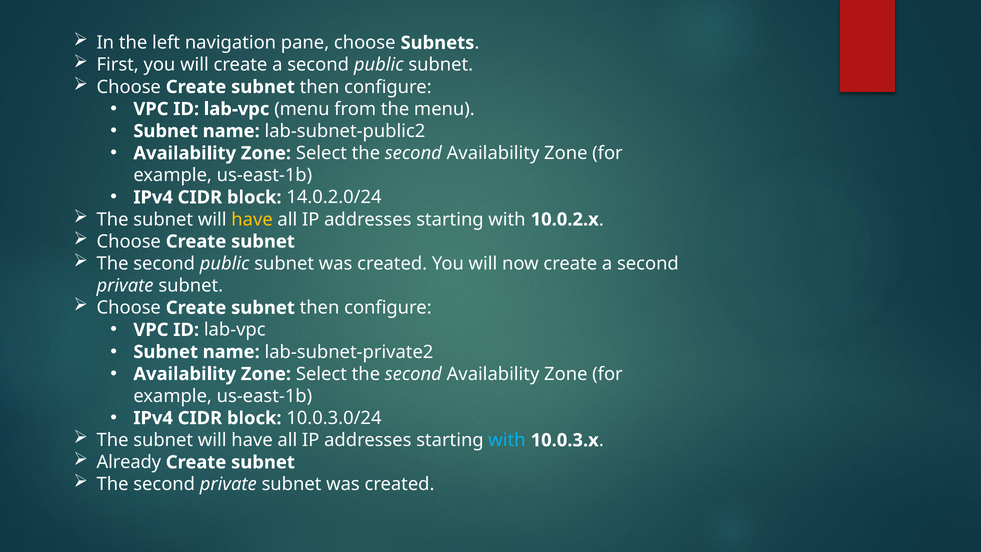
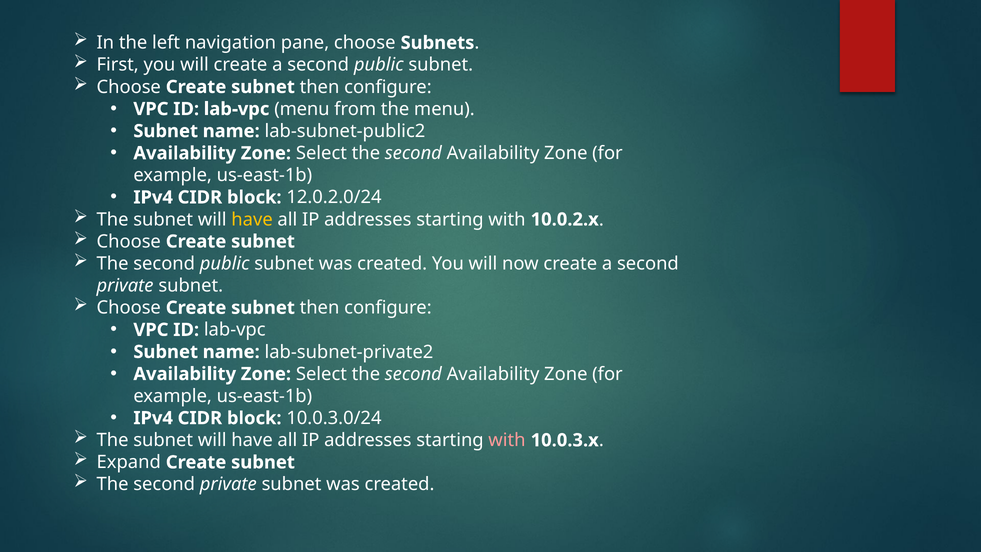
14.0.2.0/24: 14.0.2.0/24 -> 12.0.2.0/24 (334, 197)
with colour: light blue -> pink (507, 440)
Already: Already -> Expand (129, 462)
